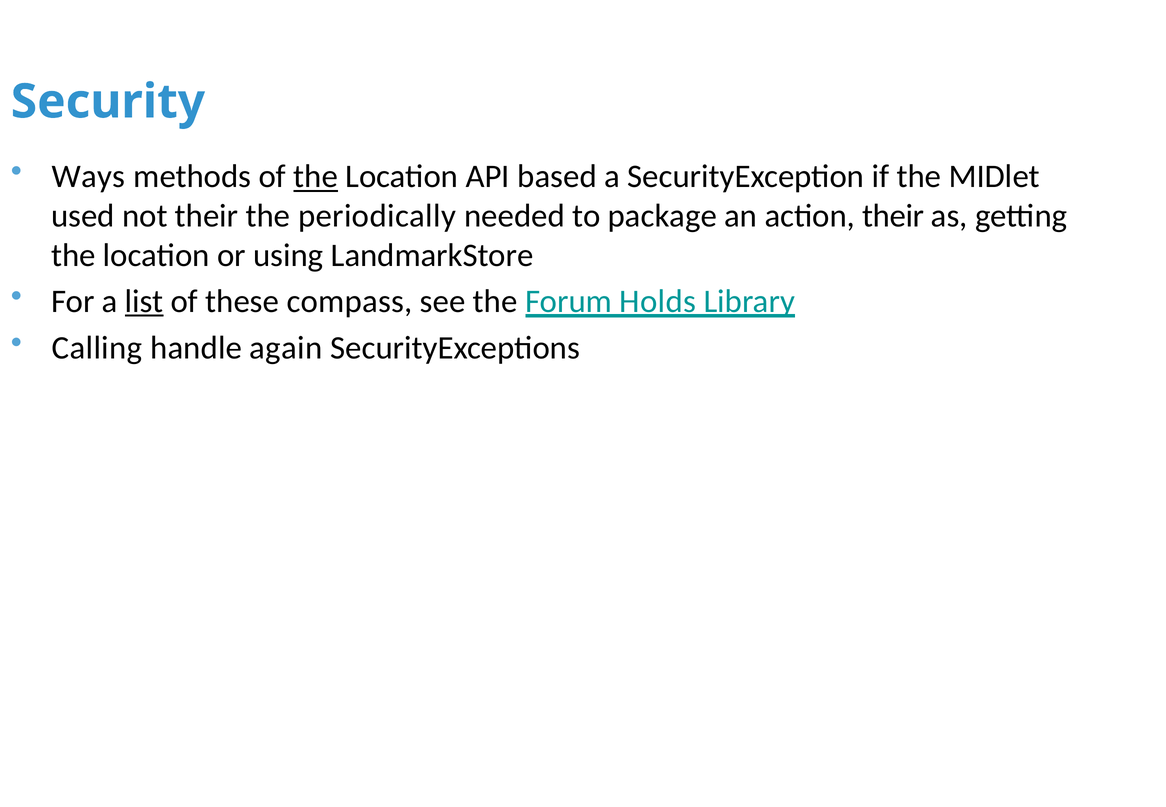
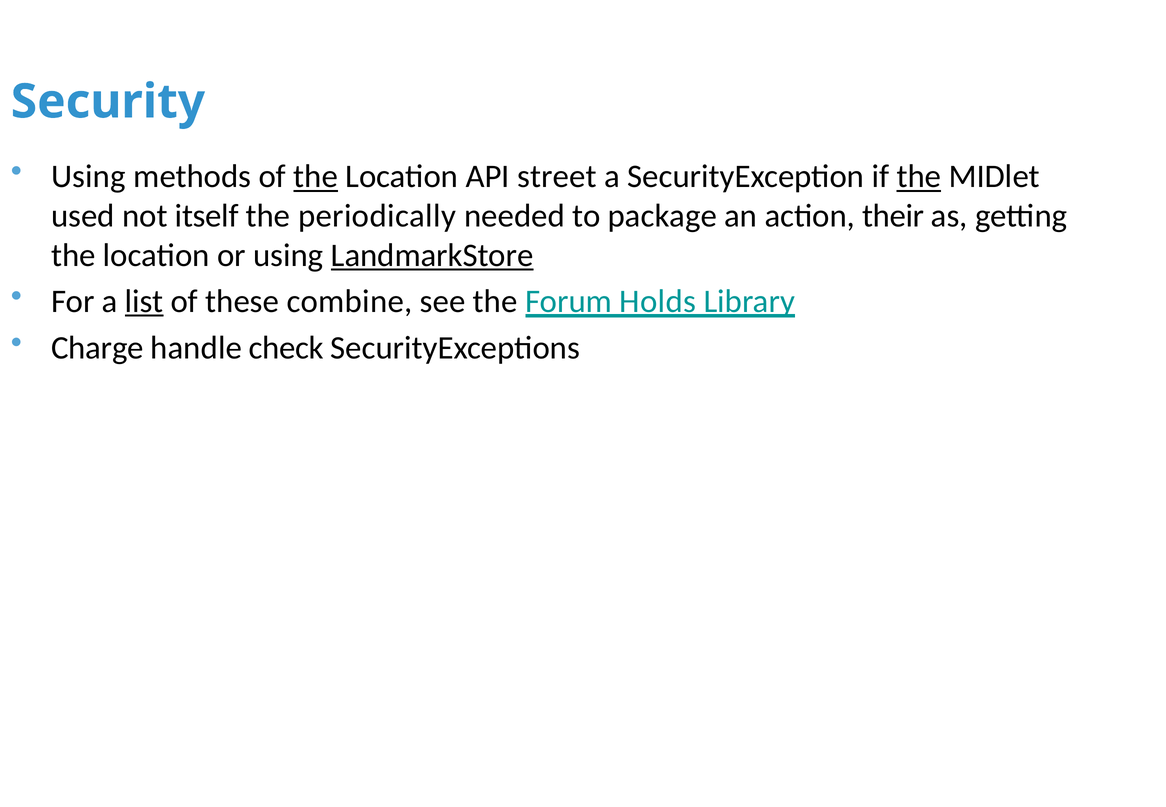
Ways: Ways -> Using (88, 177)
based: based -> street (557, 177)
the underline: none -> present (919, 177)
not their: their -> itself (207, 216)
LandmarkStore underline: none -> present (432, 256)
compass: compass -> combine (349, 302)
Calling: Calling -> Charge (97, 348)
again: again -> check (286, 348)
